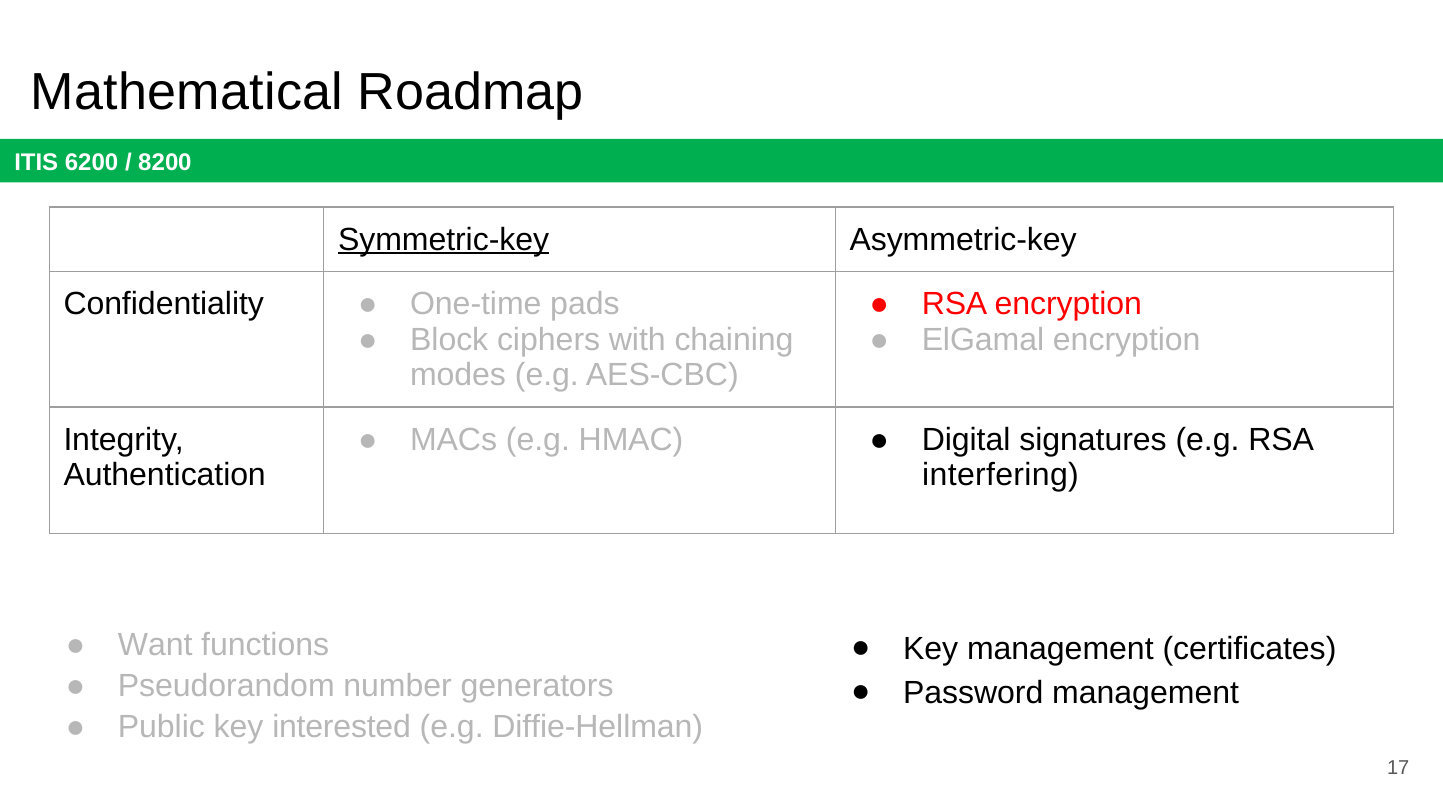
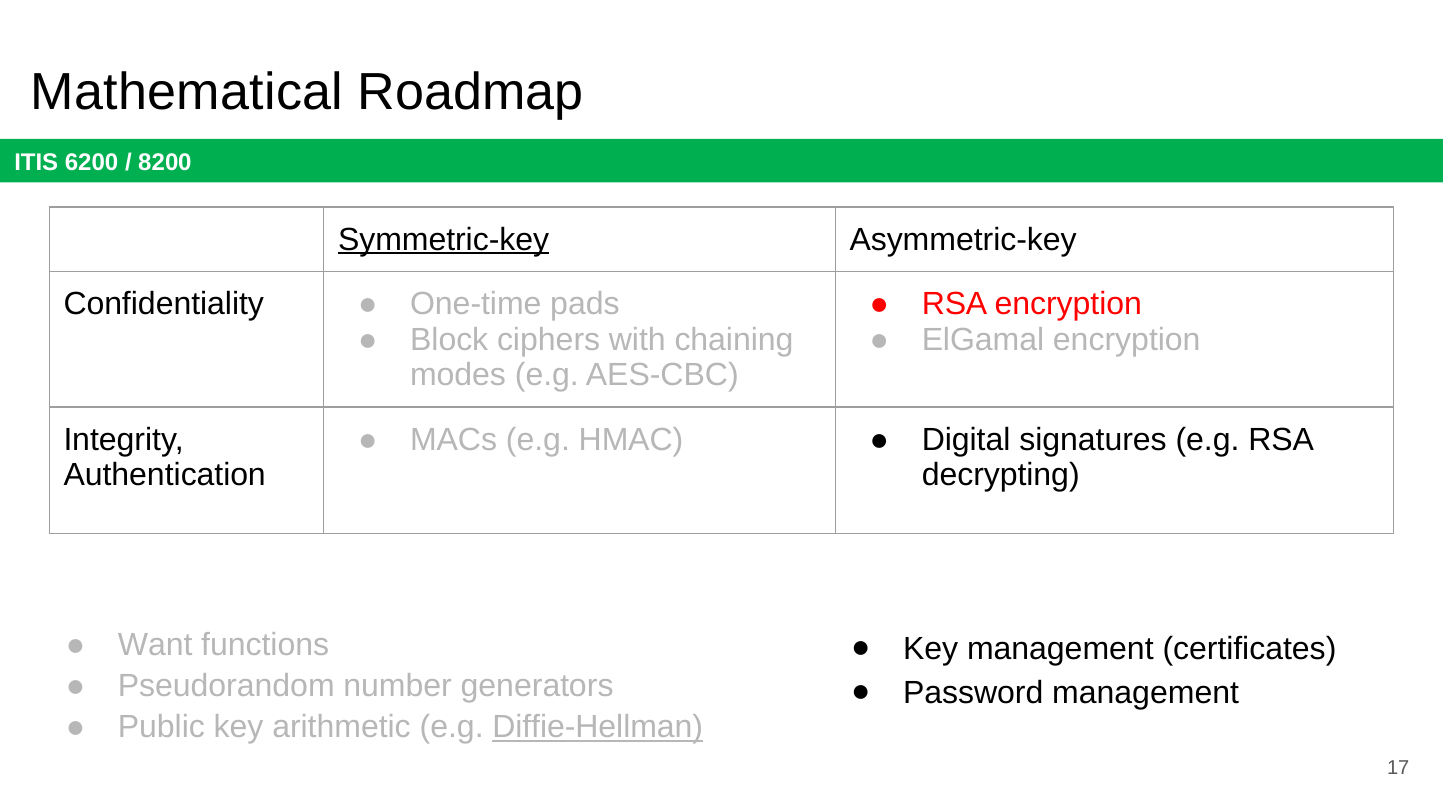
interfering: interfering -> decrypting (1001, 475)
interested: interested -> arithmetic (341, 727)
Diffie-Hellman underline: none -> present (598, 727)
